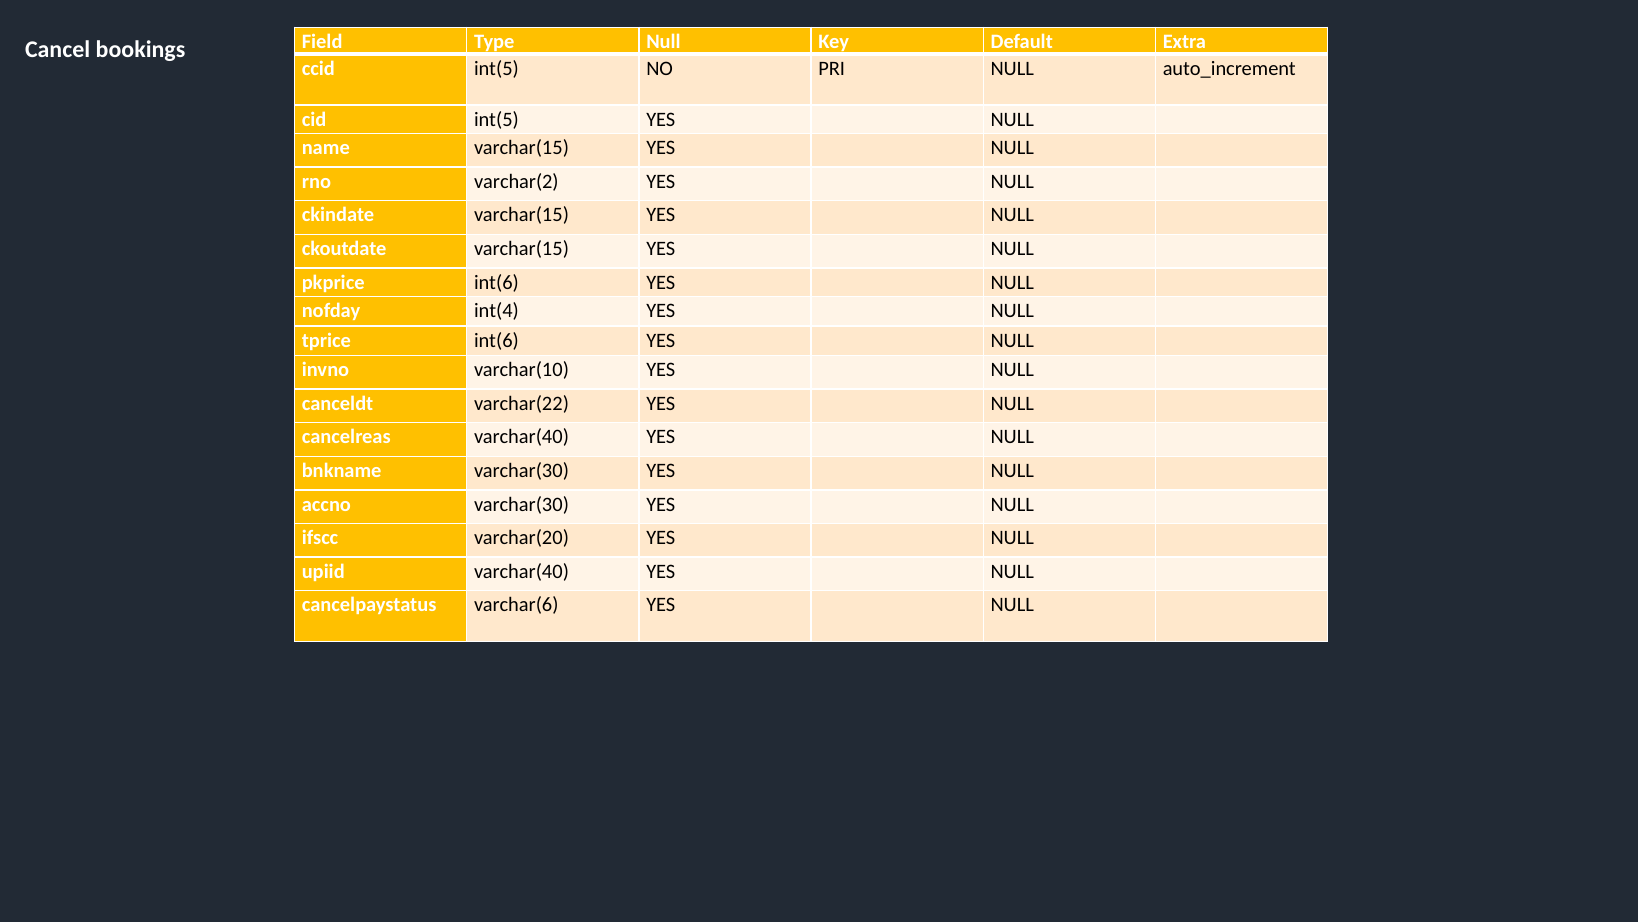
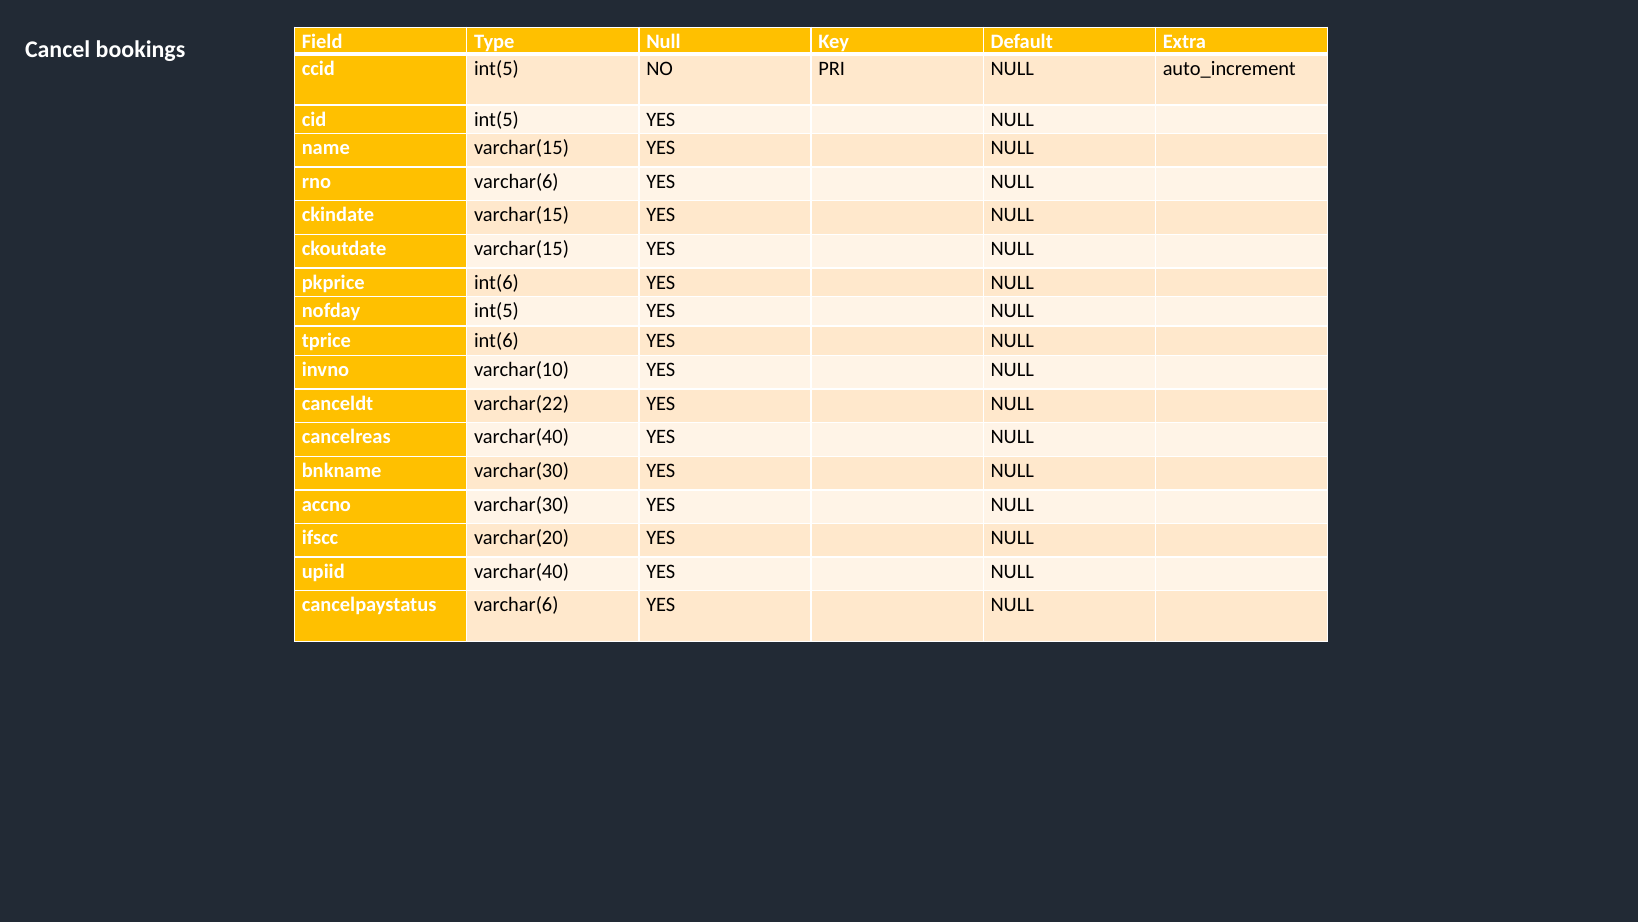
rno varchar(2: varchar(2 -> varchar(6 (516, 181)
nofday int(4: int(4 -> int(5 (497, 311)
